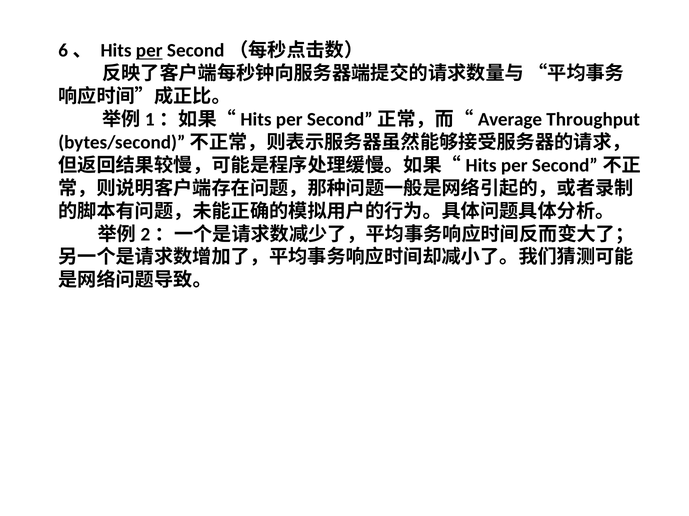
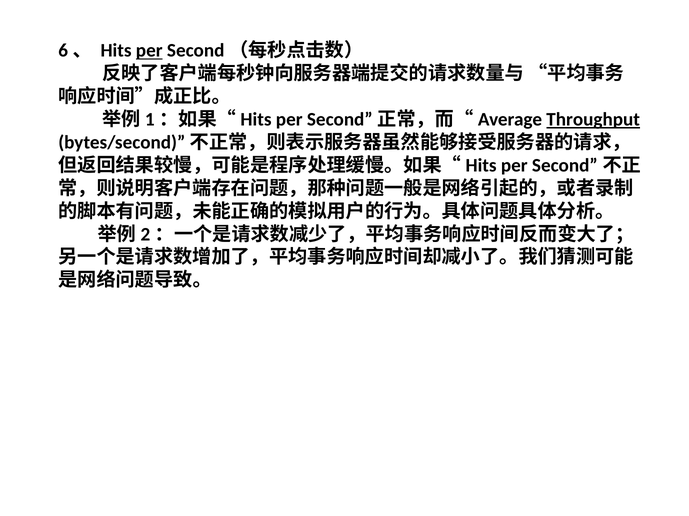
Throughput underline: none -> present (593, 120)
